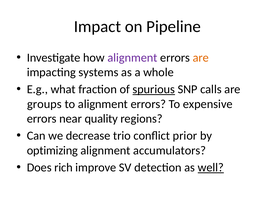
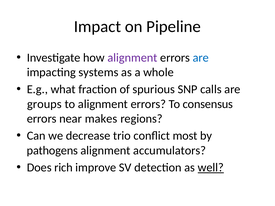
are colour: orange -> blue (201, 58)
spurious underline: present -> none (154, 89)
expensive: expensive -> consensus (208, 104)
quality: quality -> makes (101, 119)
prior: prior -> most (185, 136)
optimizing: optimizing -> pathogens (52, 151)
